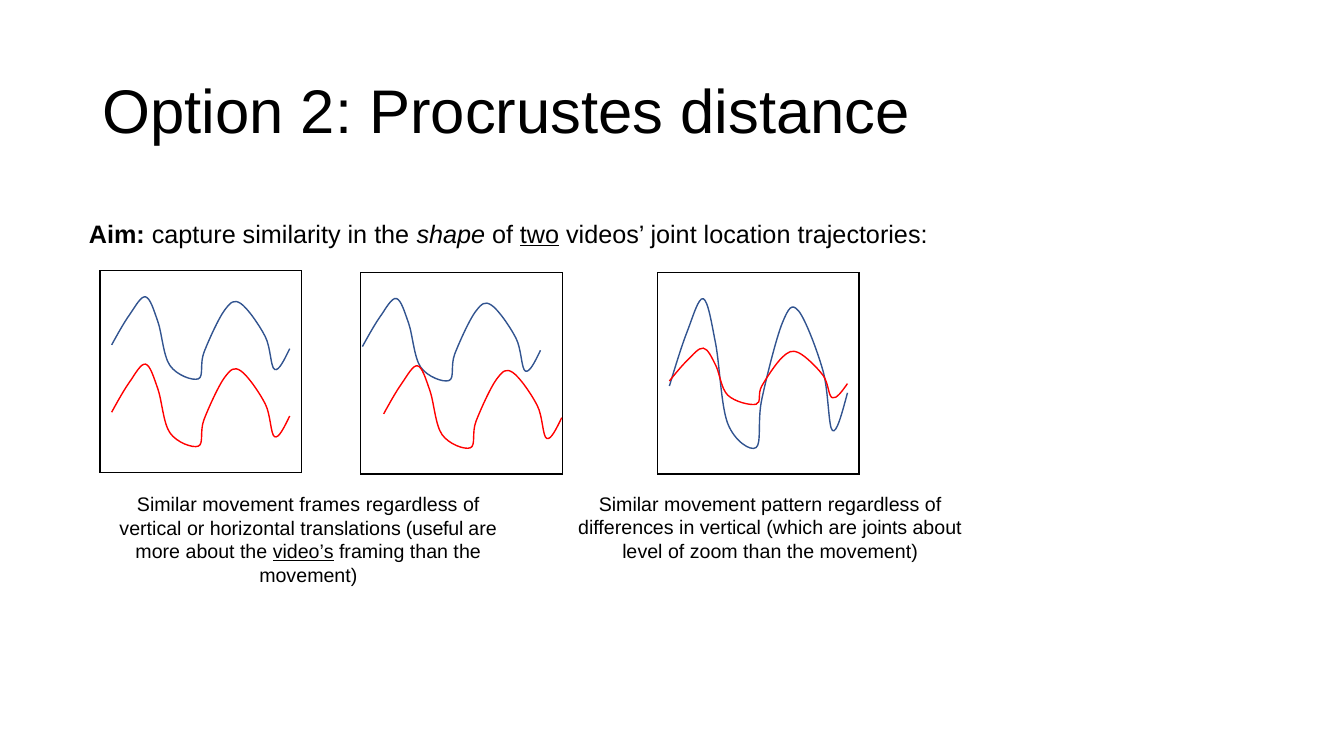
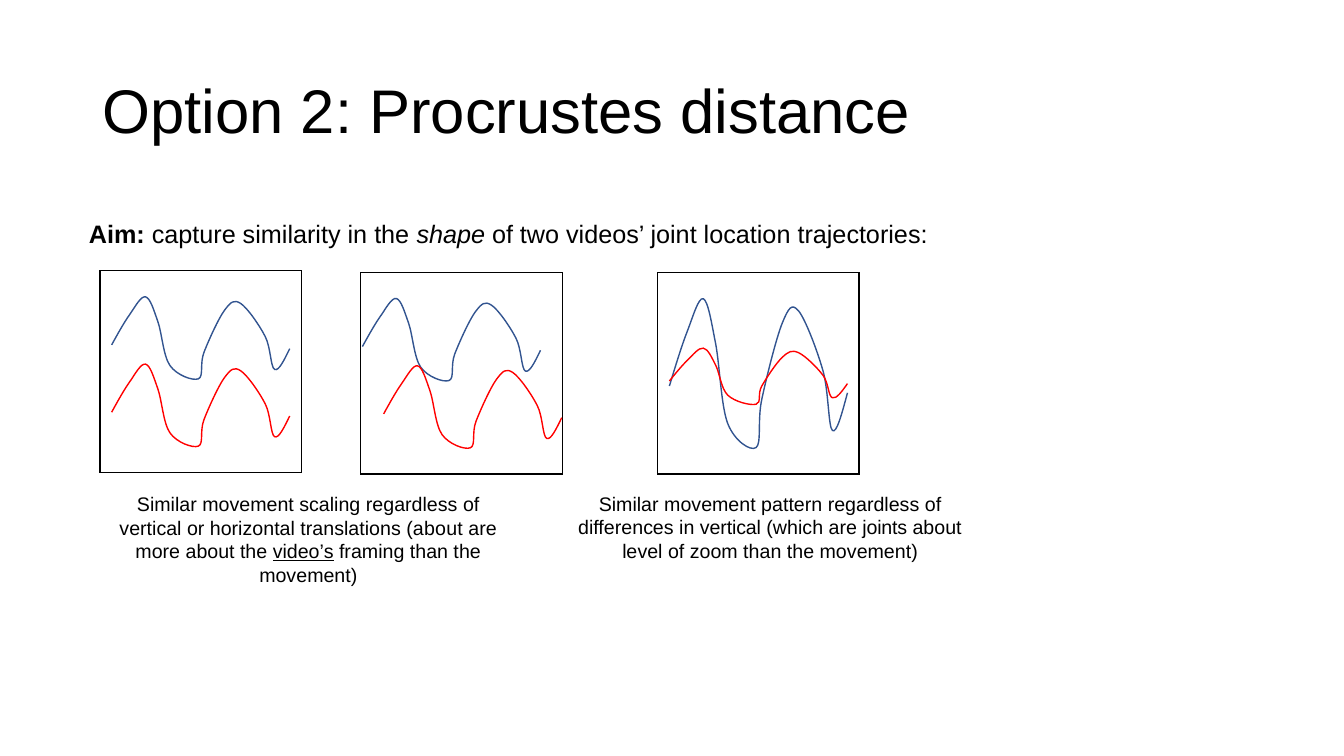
two underline: present -> none (540, 235)
frames: frames -> scaling (330, 505)
translations useful: useful -> about (435, 529)
